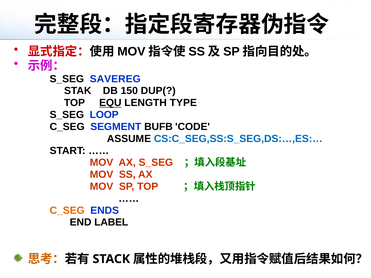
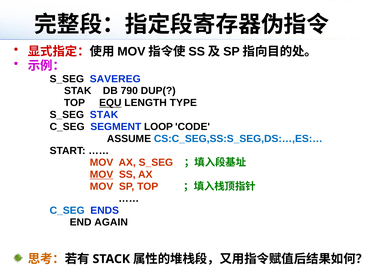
150: 150 -> 790 (129, 91)
S_SEG LOOP: LOOP -> STAK (104, 115)
BUFB: BUFB -> LOOP (158, 127)
MOV underline: none -> present (102, 175)
C_SEG colour: orange -> blue (67, 211)
LABEL: LABEL -> AGAIN (111, 223)
